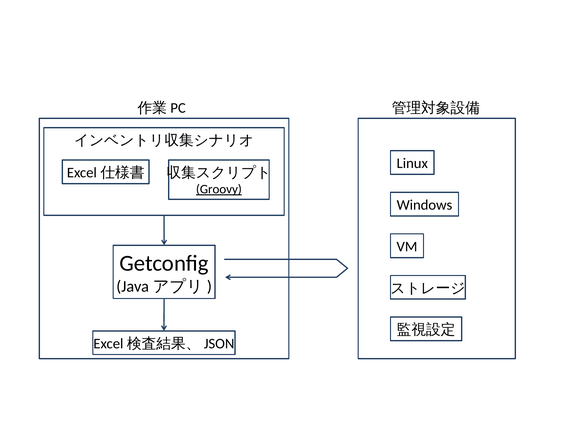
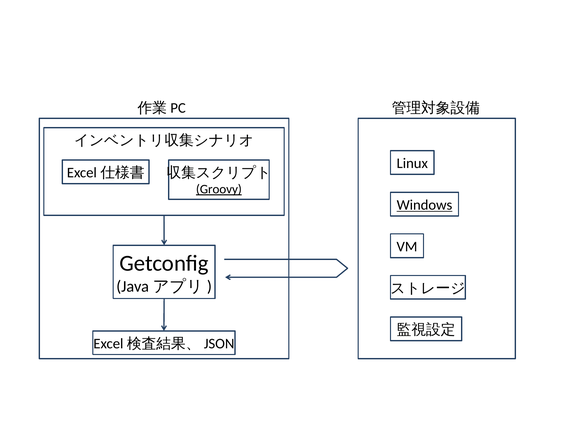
Windows underline: none -> present (425, 205)
